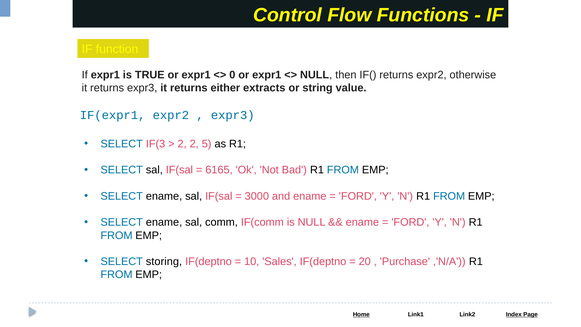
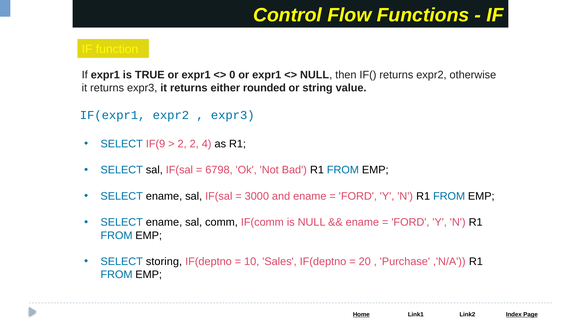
extracts: extracts -> rounded (264, 88)
IF(3: IF(3 -> IF(9 (156, 144)
5: 5 -> 4 (207, 144)
6165: 6165 -> 6798 (219, 170)
